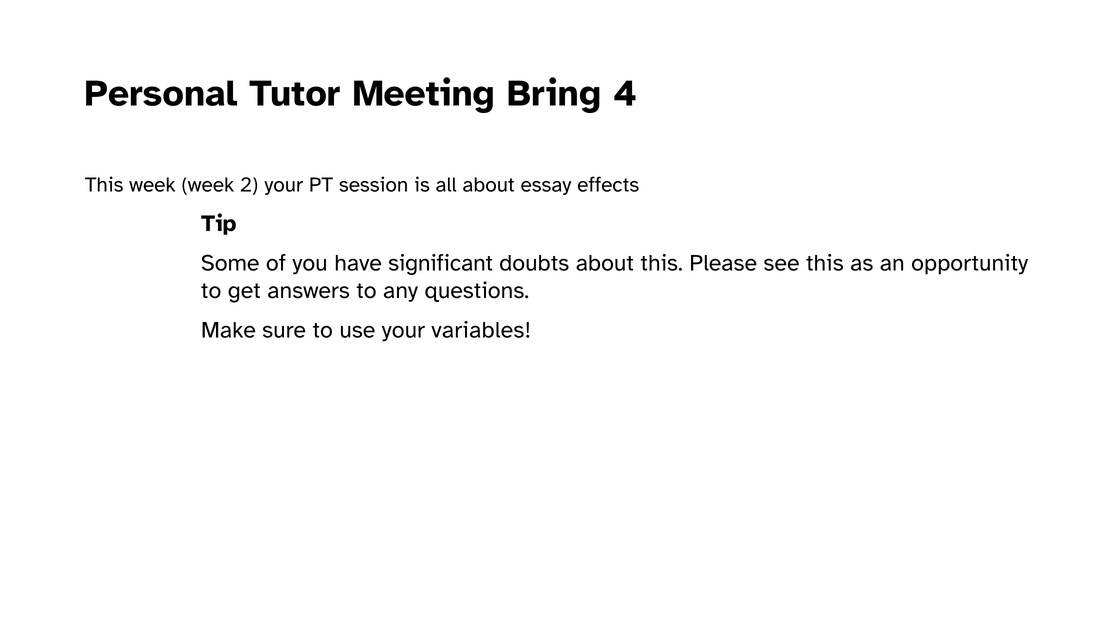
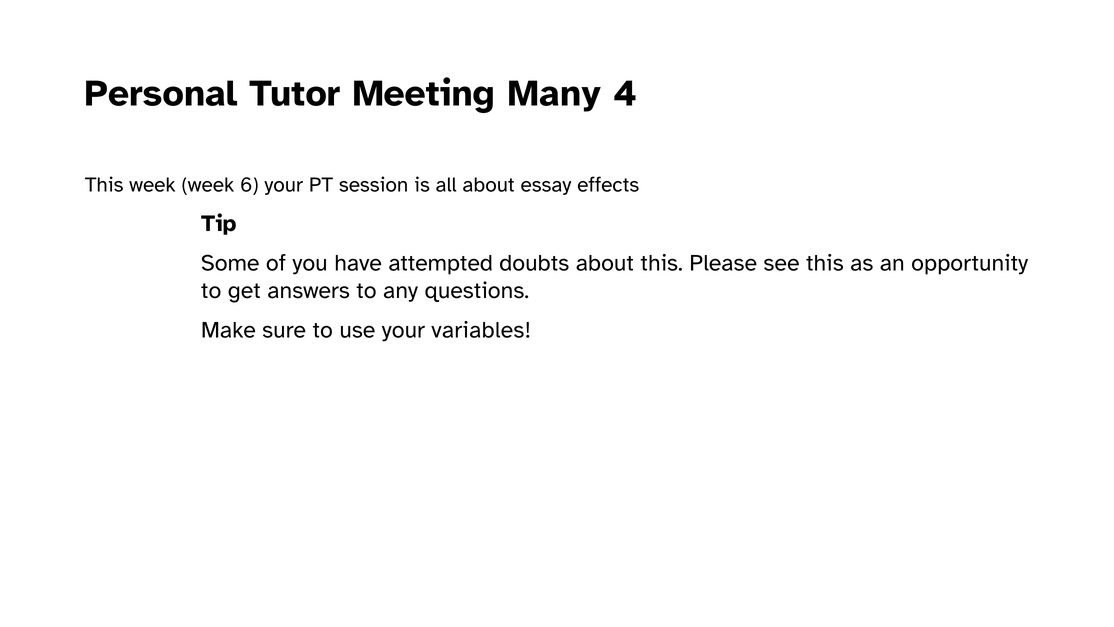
Bring: Bring -> Many (554, 94)
2: 2 -> 6 (249, 185)
significant: significant -> attempted (441, 263)
